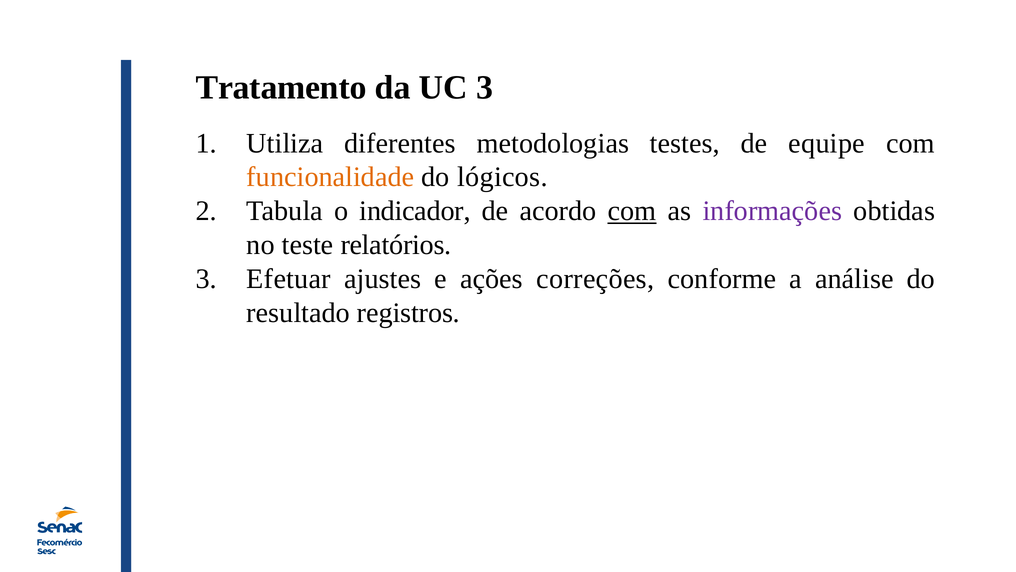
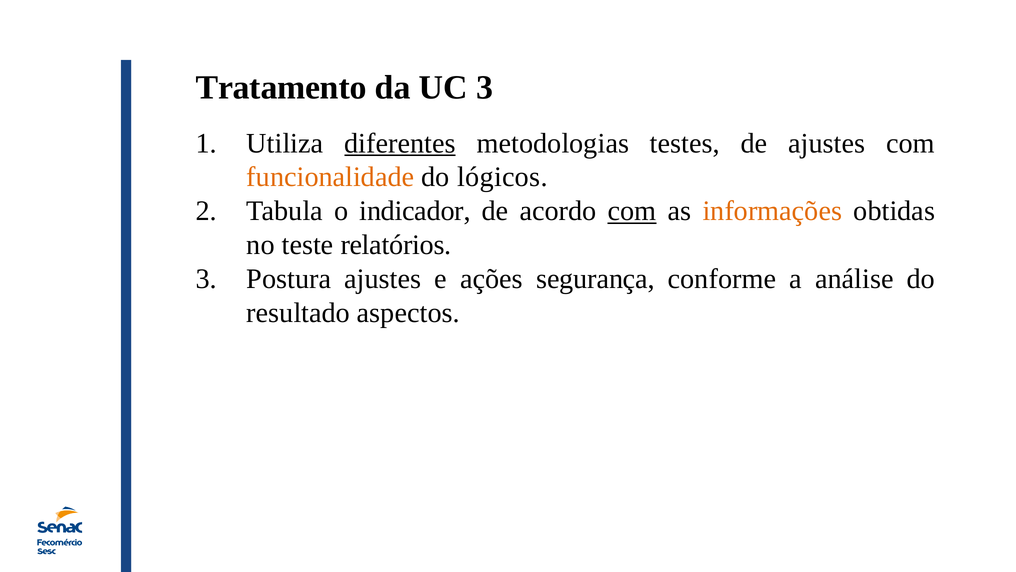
diferentes underline: none -> present (400, 143)
de equipe: equipe -> ajustes (827, 143)
informações colour: purple -> orange (772, 211)
Efetuar: Efetuar -> Postura (289, 279)
correções: correções -> segurança (596, 279)
registros: registros -> aspectos (408, 313)
